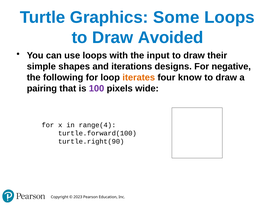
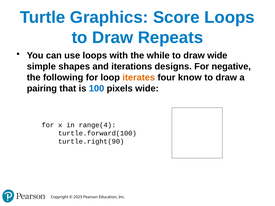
Some: Some -> Score (176, 17)
Avoided: Avoided -> Repeats (170, 38)
input: input -> while (158, 56)
draw their: their -> wide (217, 56)
100 colour: purple -> blue (97, 89)
